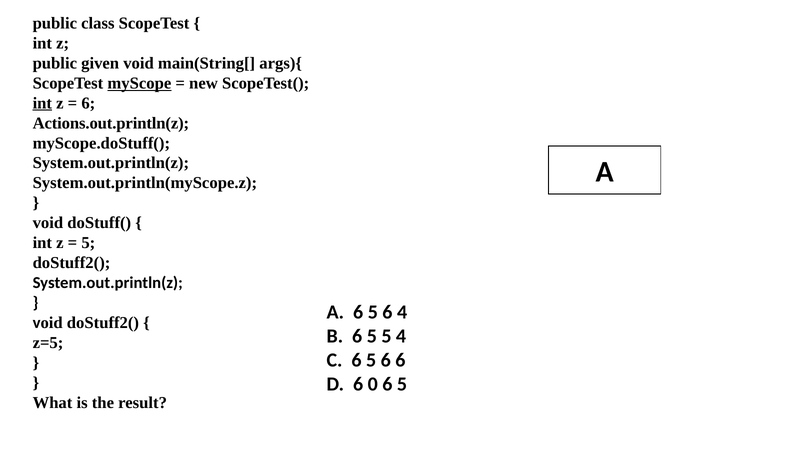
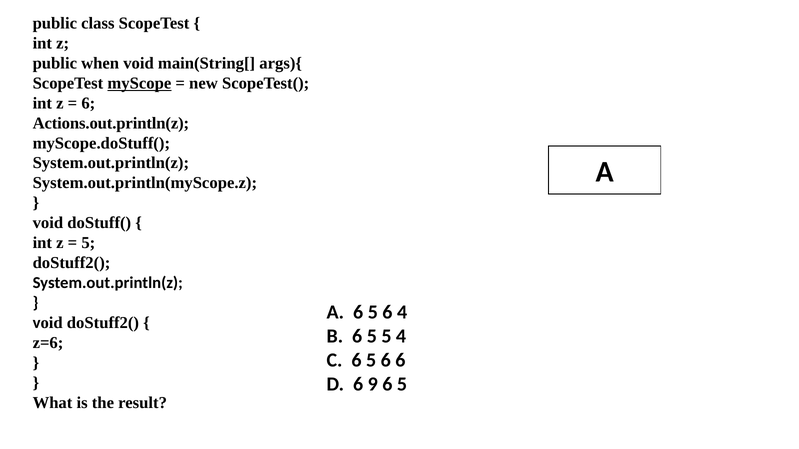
given: given -> when (100, 63)
int underline: present -> none (42, 103)
z=5: z=5 -> z=6 (48, 343)
0: 0 -> 9 (373, 384)
